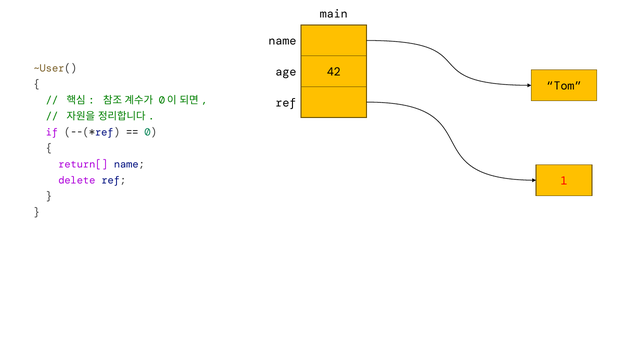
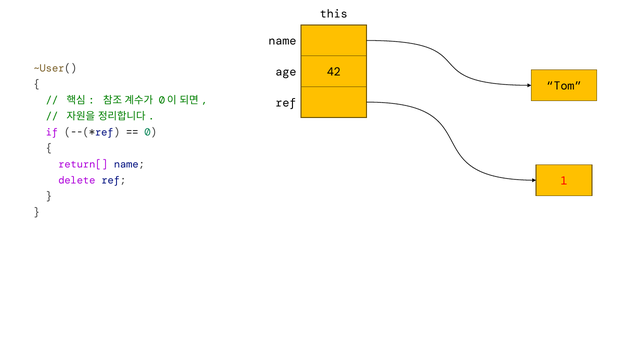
main: main -> this (334, 14)
